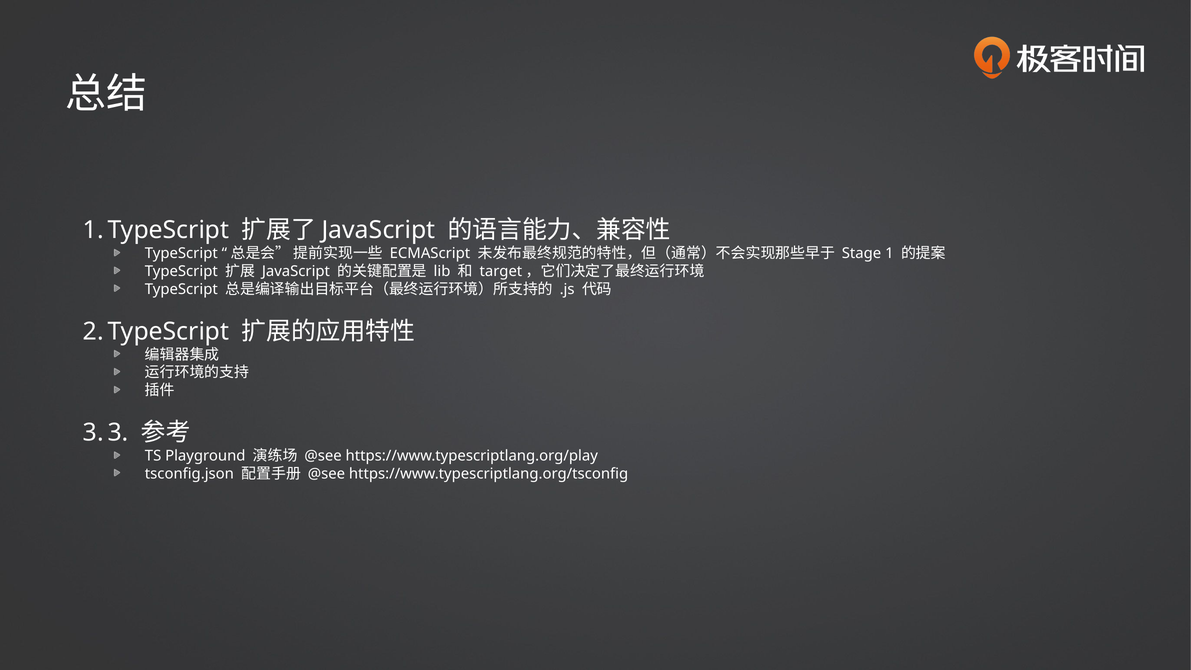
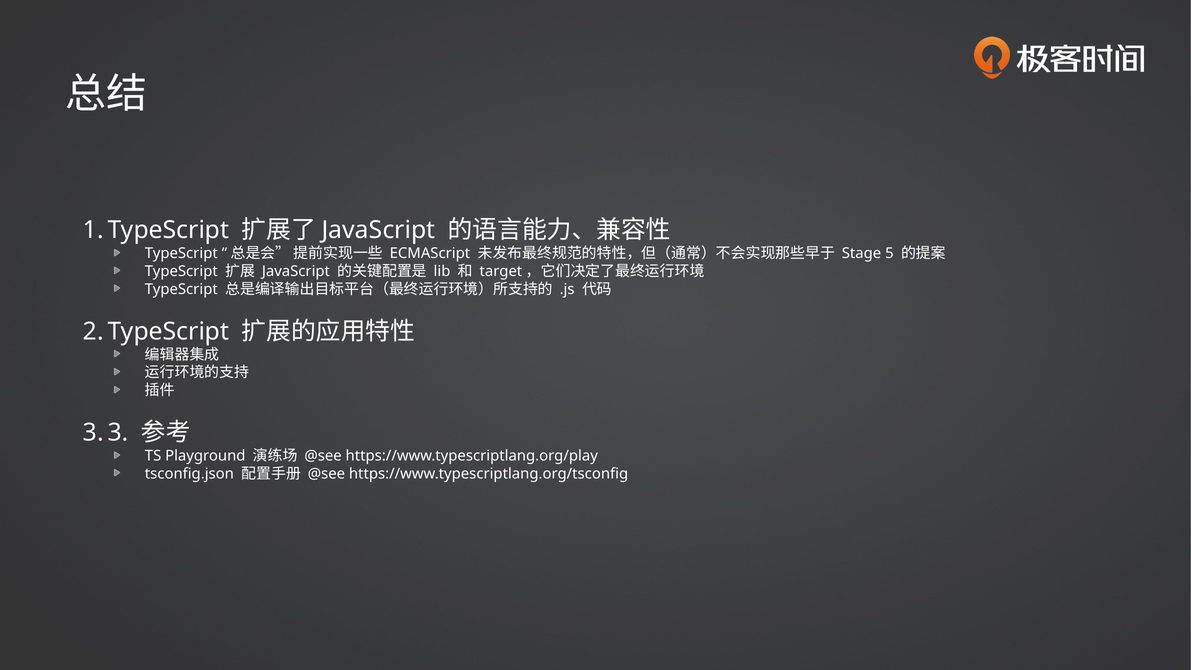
1: 1 -> 5 (889, 253)
